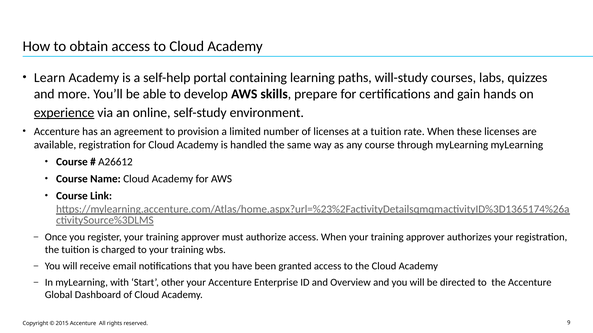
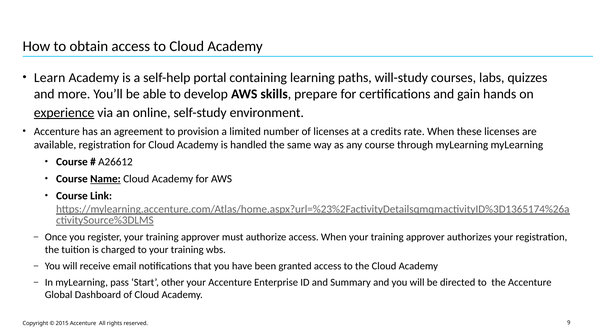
a tuition: tuition -> credits (386, 132)
Name underline: none -> present (105, 179)
with: with -> pass (120, 283)
Overview: Overview -> Summary (351, 283)
